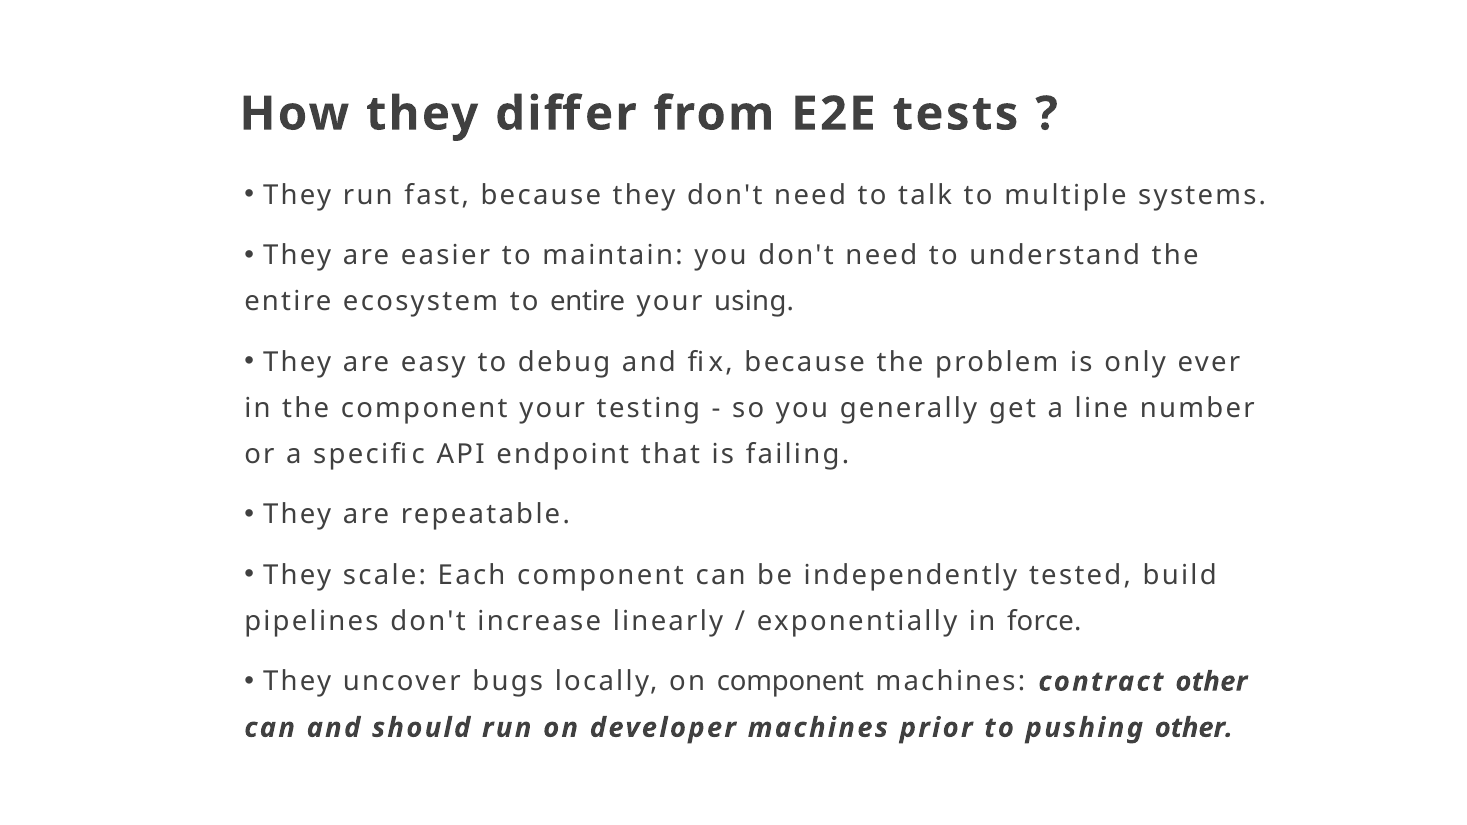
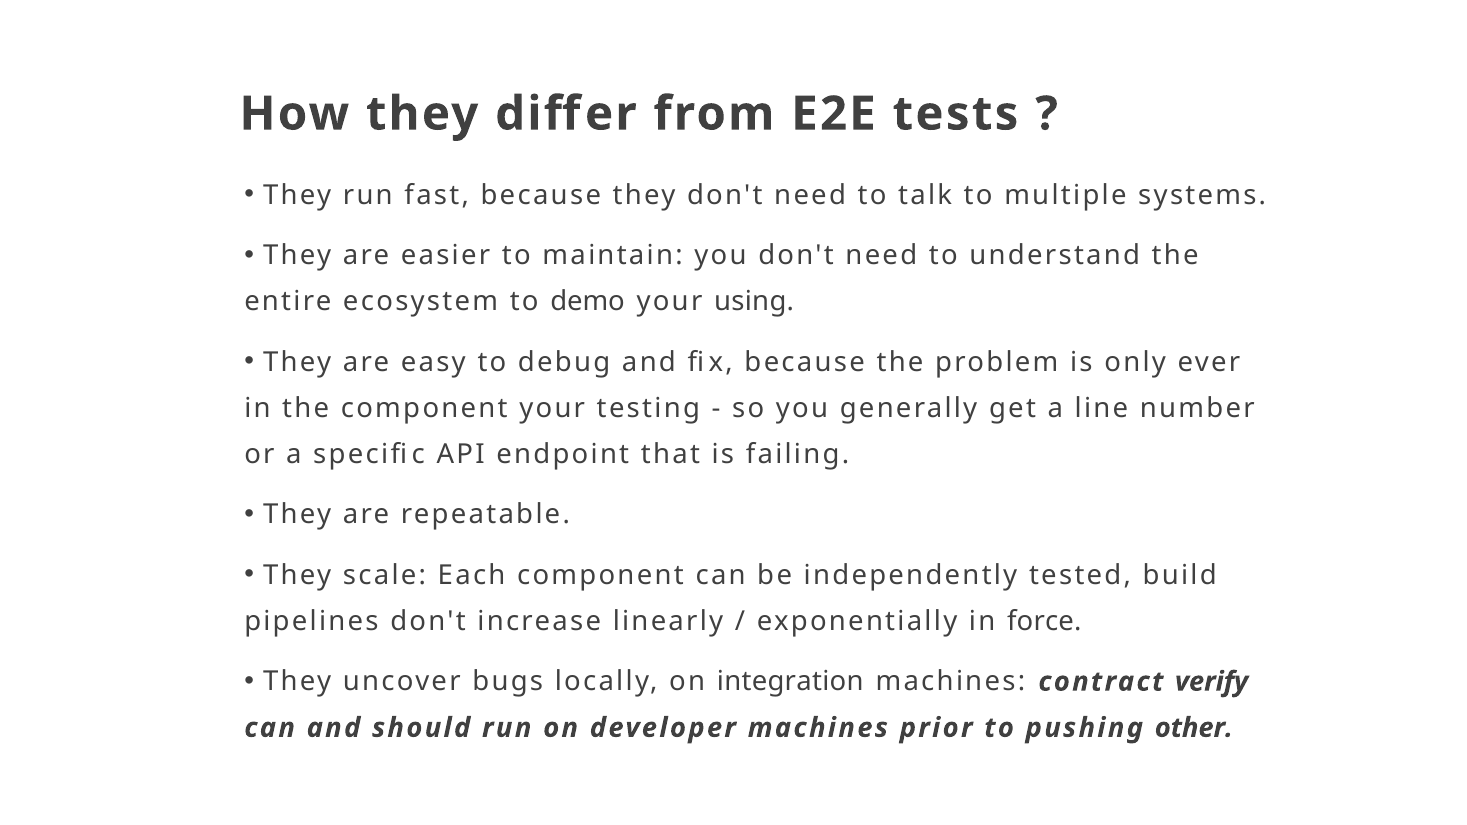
to entire: entire -> demo (588, 302)
on component: component -> integration (790, 682)
contract other: other -> verify (1212, 682)
